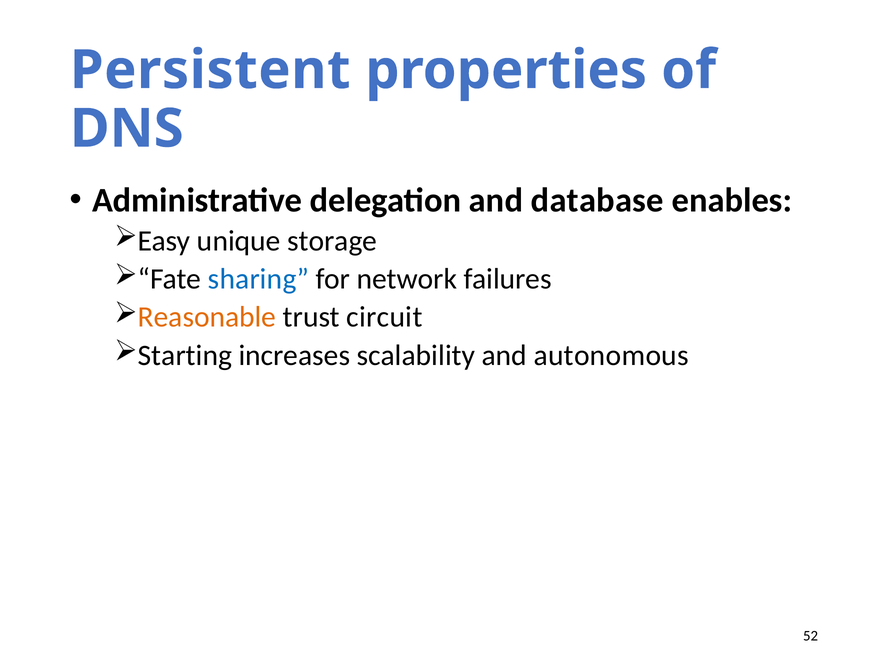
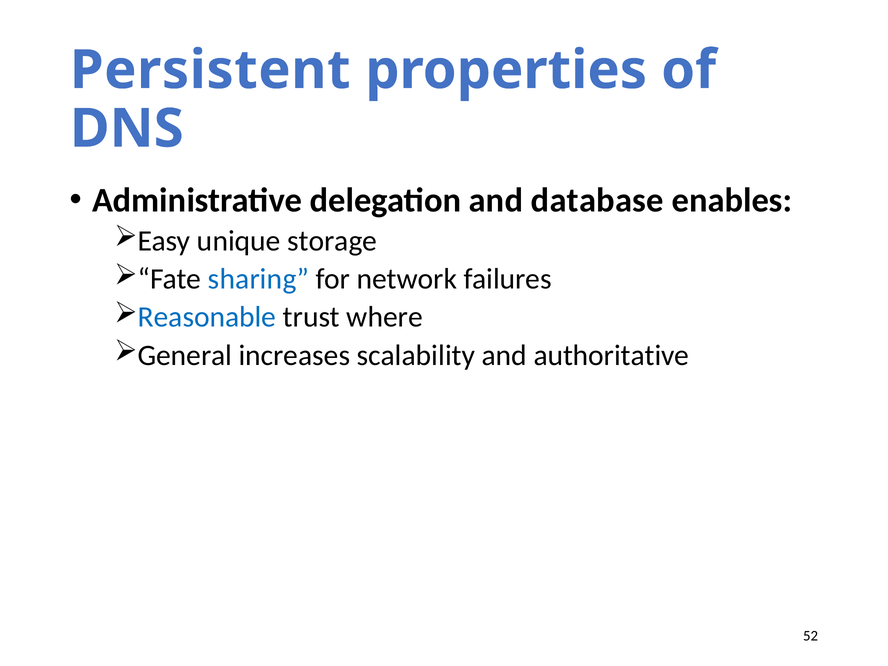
Reasonable colour: orange -> blue (207, 317)
circuit: circuit -> where (385, 317)
Starting: Starting -> General (185, 355)
autonomous: autonomous -> authoritative (611, 355)
